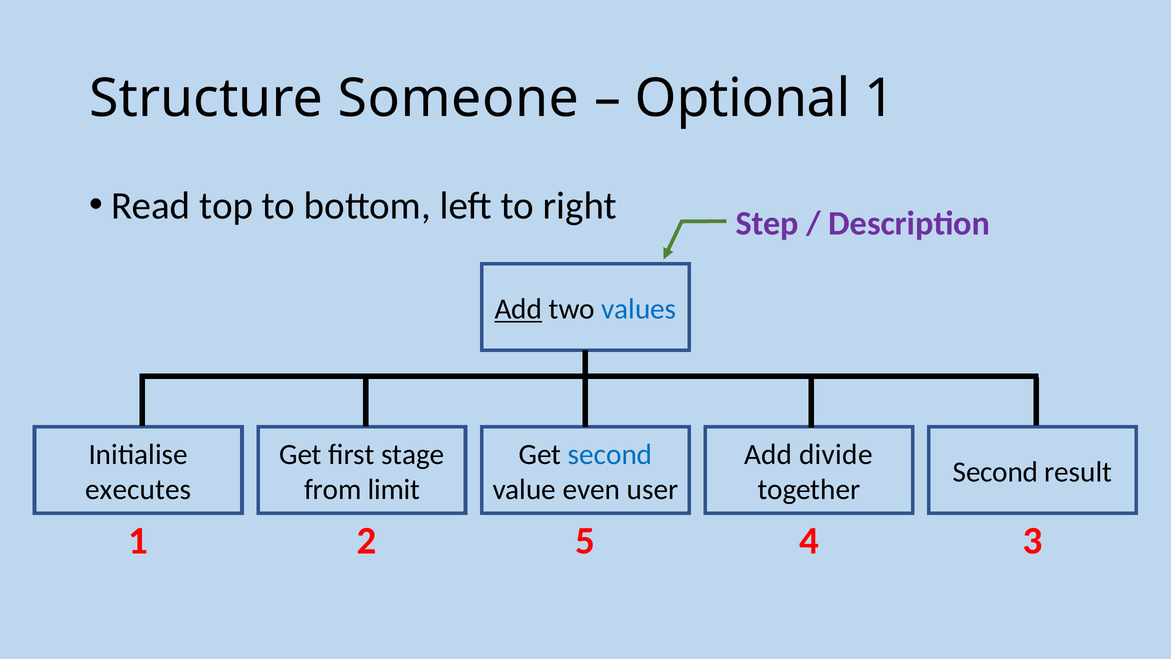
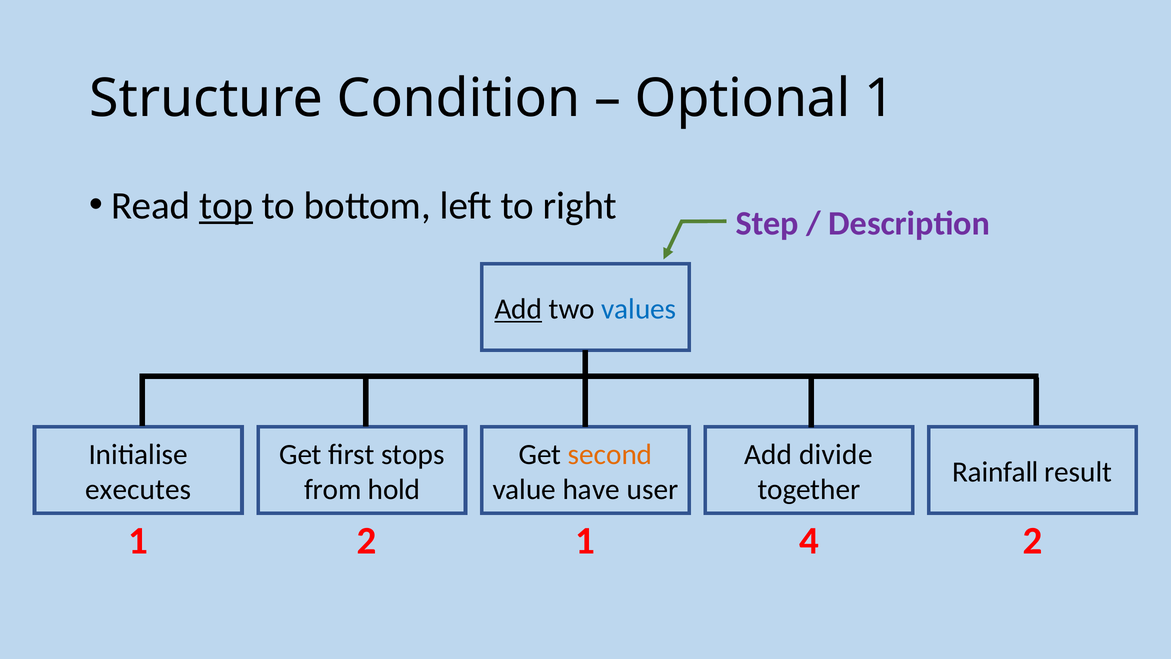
Someone: Someone -> Condition (459, 98)
top underline: none -> present (226, 206)
stage: stage -> stops (413, 454)
second colour: blue -> orange (610, 454)
Second: Second -> Rainfall (996, 472)
limit: limit -> hold (394, 489)
even: even -> have (591, 489)
2 5: 5 -> 1 (585, 541)
4 3: 3 -> 2 (1033, 541)
